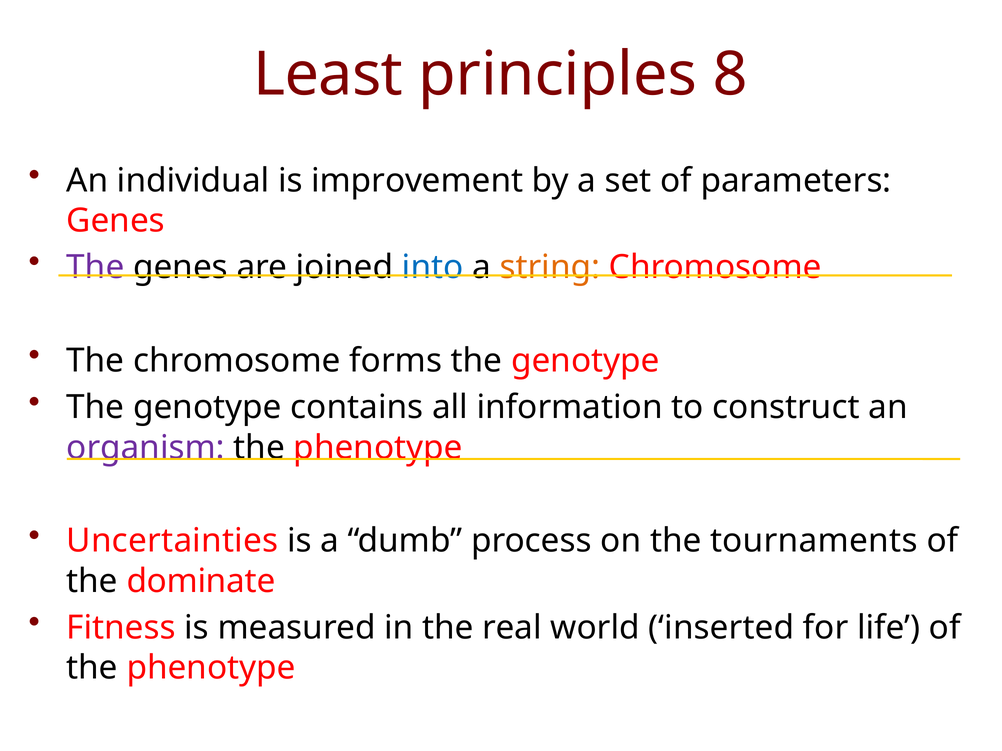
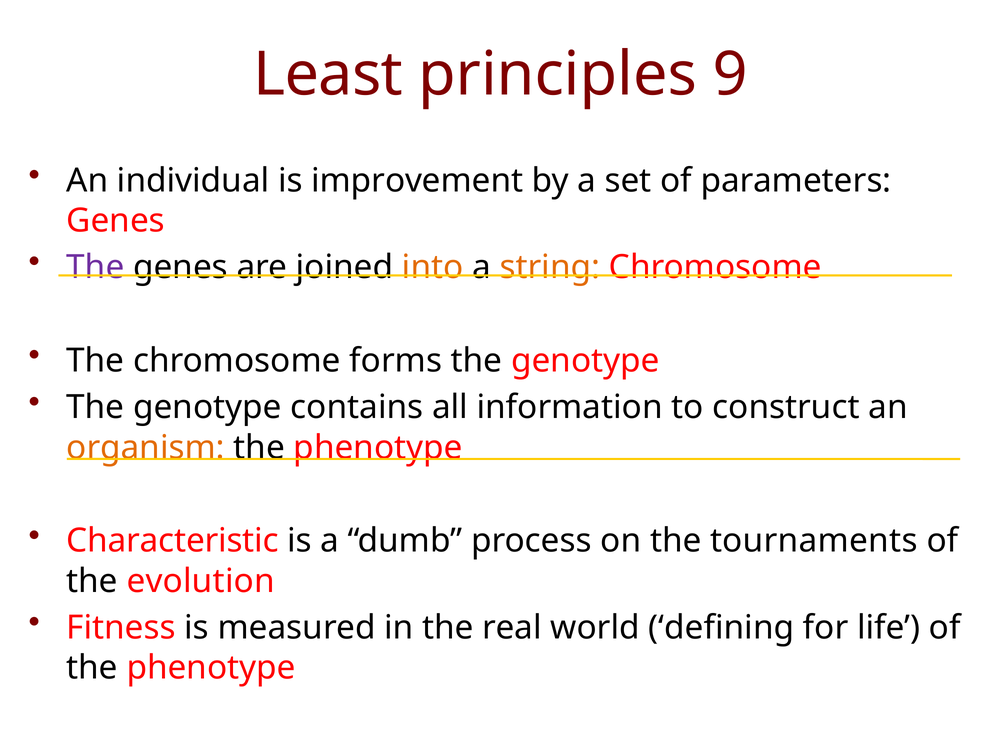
8: 8 -> 9 (730, 75)
into colour: blue -> orange (433, 267)
organism colour: purple -> orange (146, 448)
Uncertainties: Uncertainties -> Characteristic (173, 541)
dominate: dominate -> evolution (201, 581)
inserted: inserted -> defining (721, 628)
